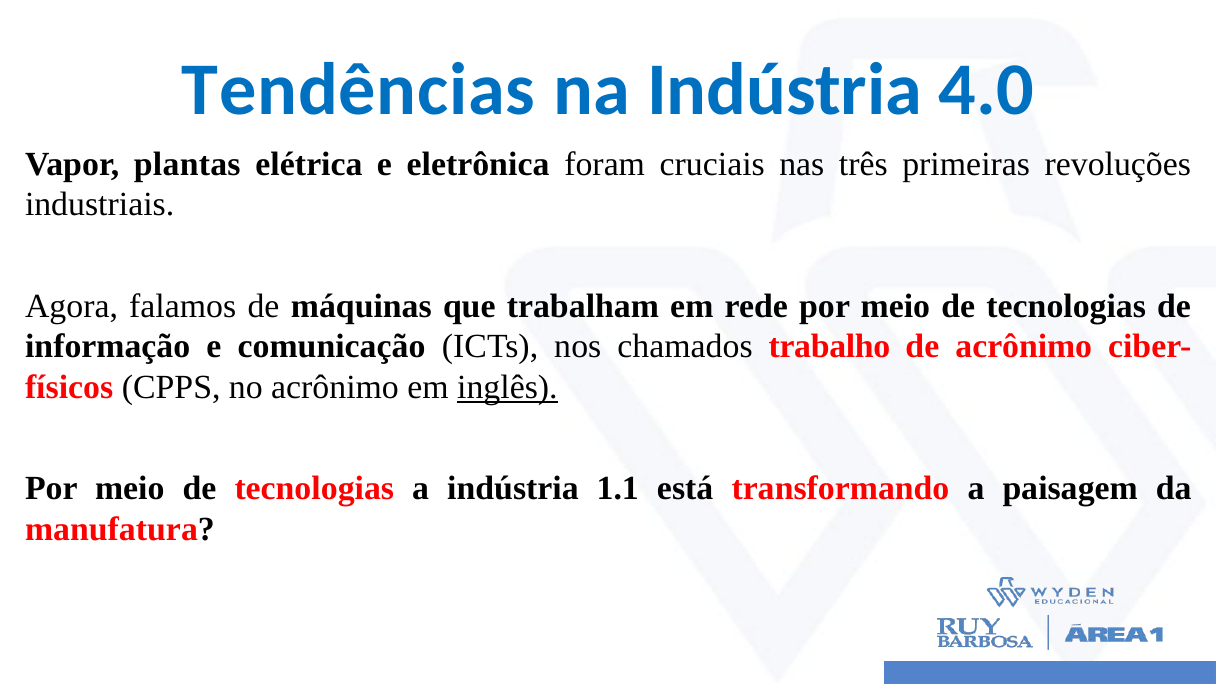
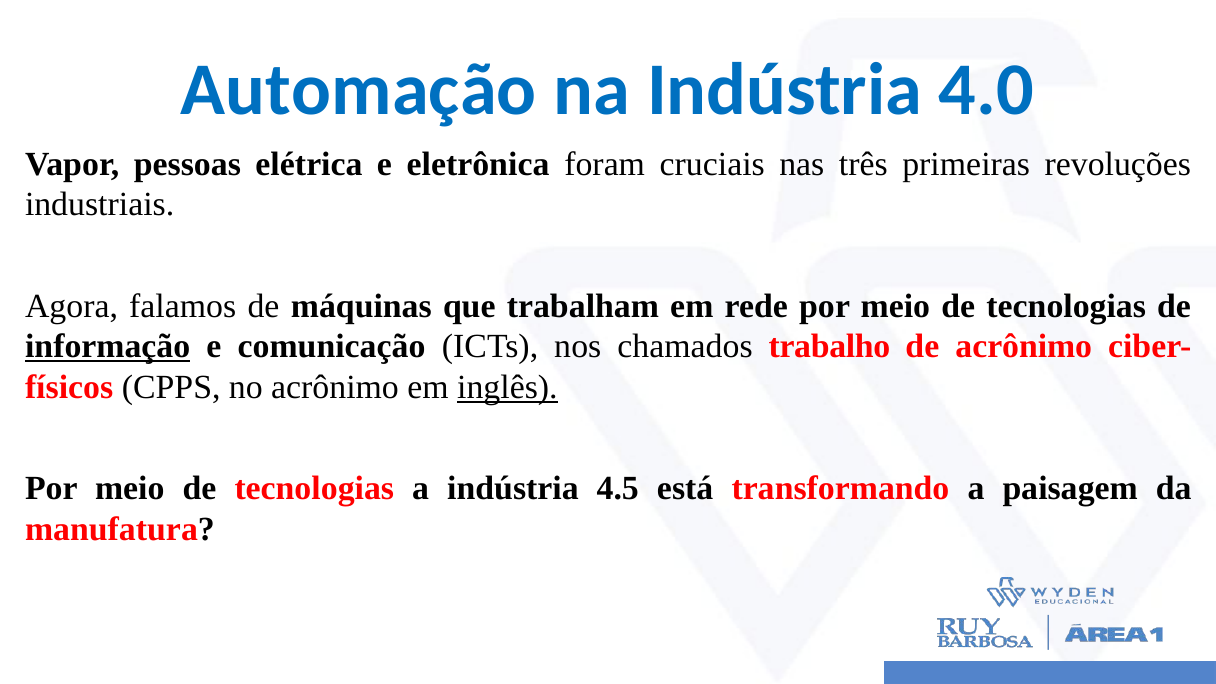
Tendências: Tendências -> Automação (359, 90)
plantas: plantas -> pessoas (187, 164)
informação underline: none -> present (108, 347)
1.1: 1.1 -> 4.5 (618, 488)
